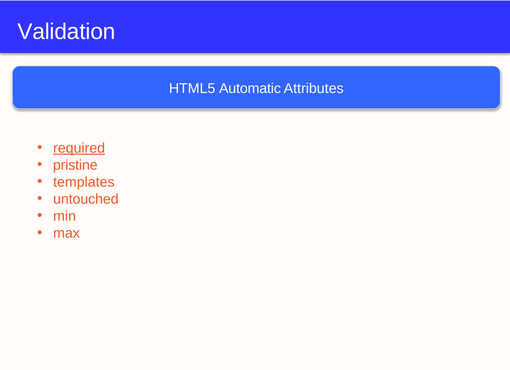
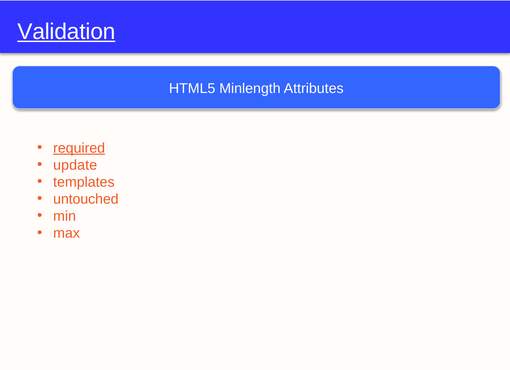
Validation underline: none -> present (66, 32)
Automatic: Automatic -> Minlength (250, 88)
pristine: pristine -> update (75, 165)
